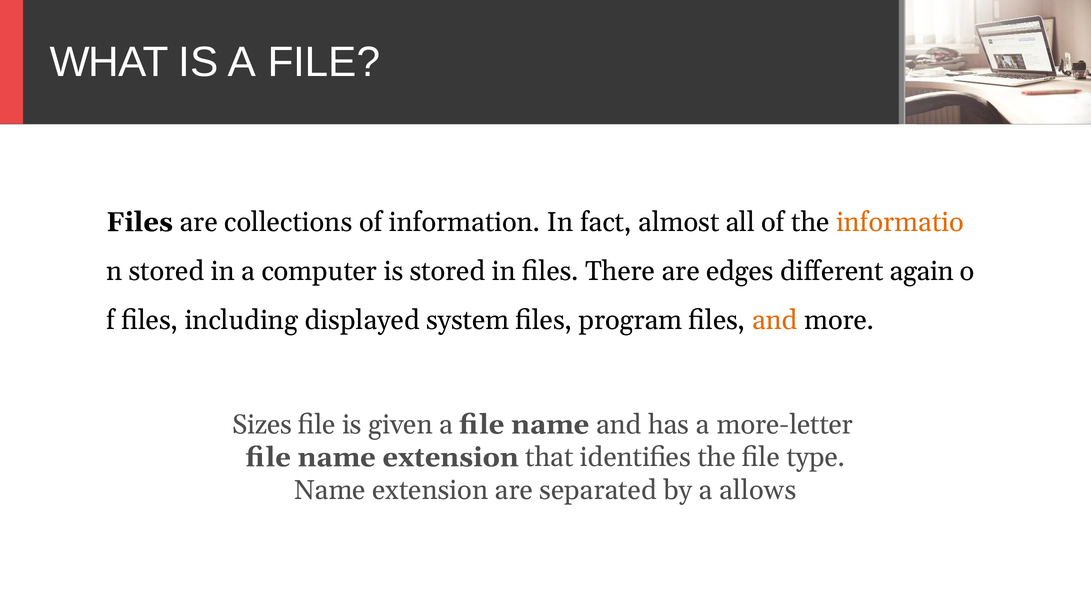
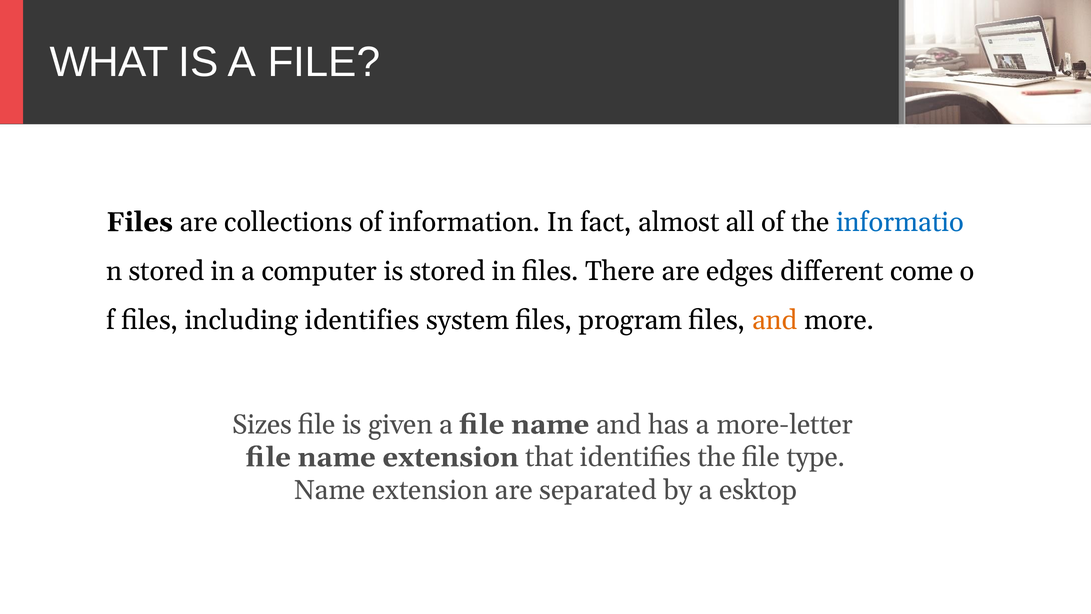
informatio colour: orange -> blue (900, 222)
again: again -> come (922, 271)
including displayed: displayed -> identifies (362, 320)
allows: allows -> esktop (758, 490)
